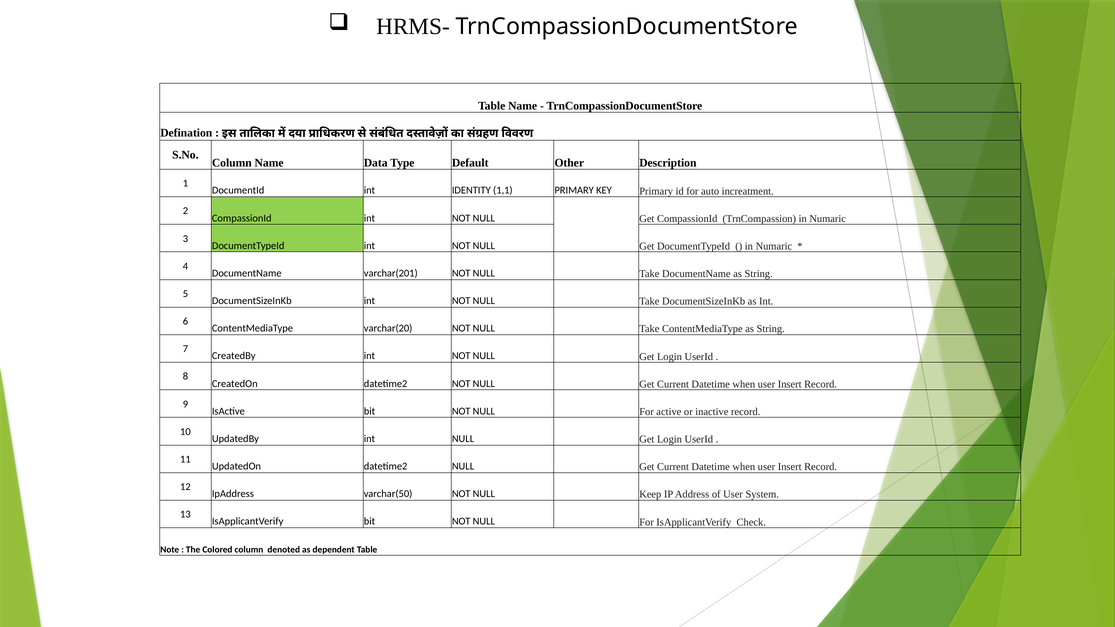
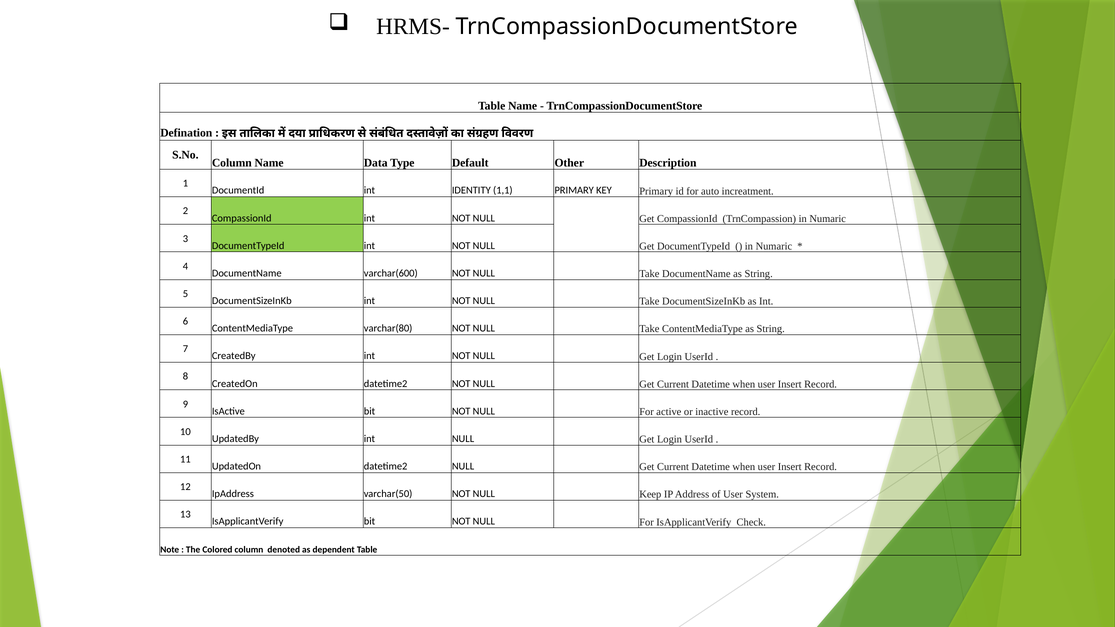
varchar(201: varchar(201 -> varchar(600 (391, 273)
varchar(20: varchar(20 -> varchar(80 (388, 329)
